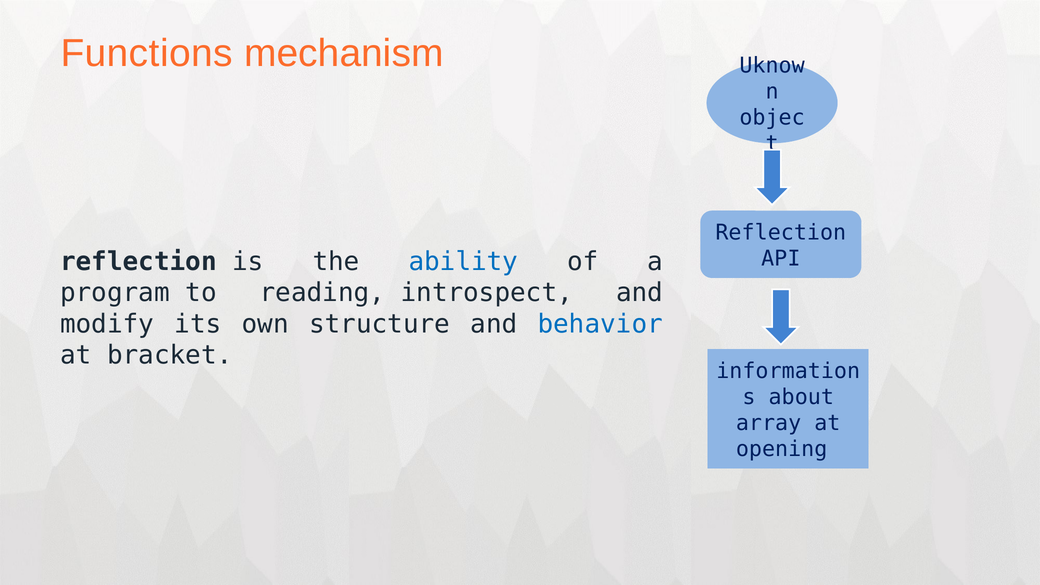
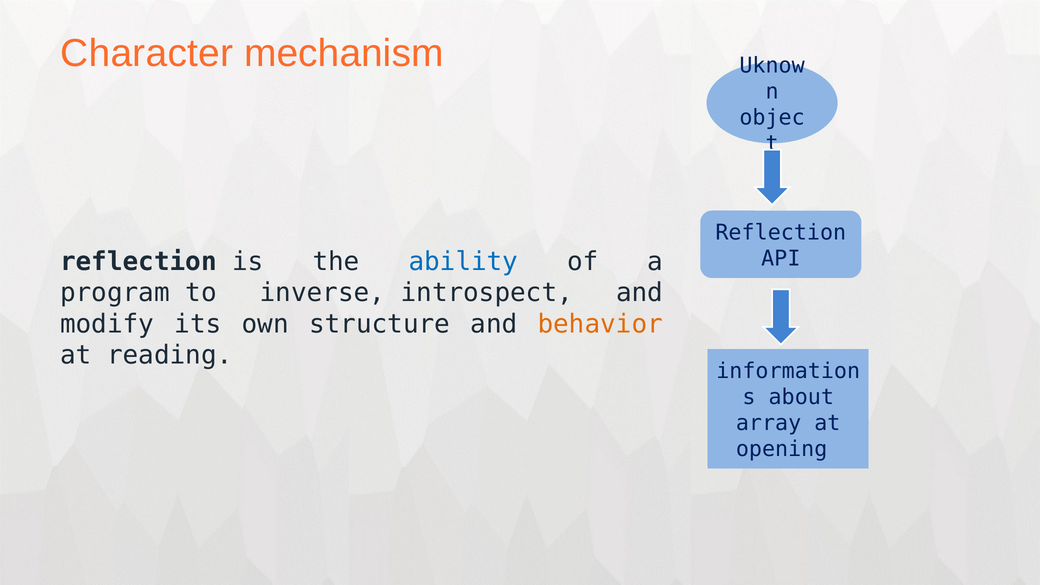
Functions: Functions -> Character (147, 54)
reading: reading -> inverse (322, 293)
behavior colour: blue -> orange (600, 324)
bracket: bracket -> reading (170, 355)
